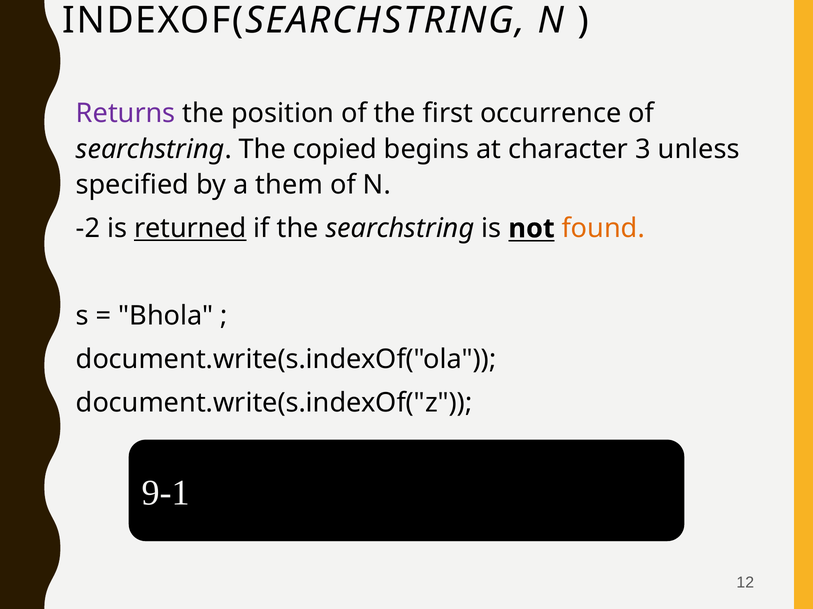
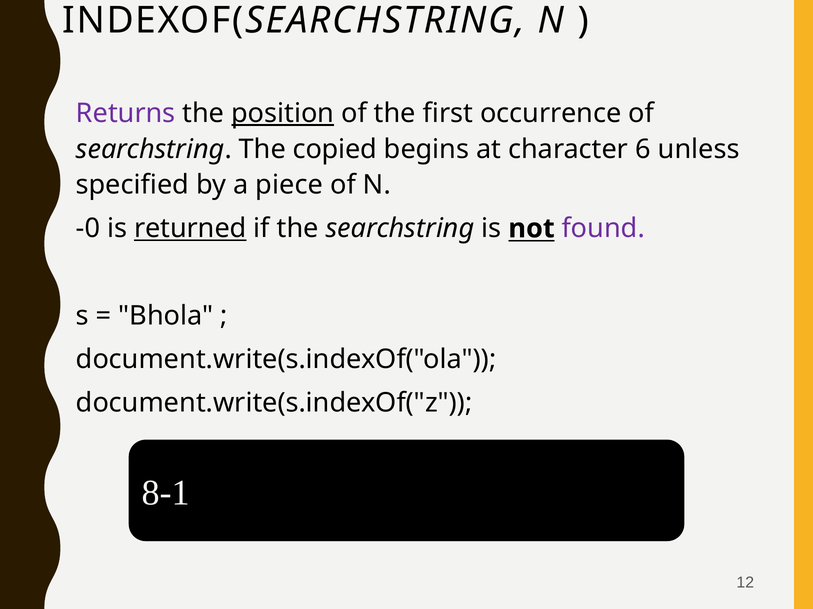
position underline: none -> present (283, 114)
3: 3 -> 6 (643, 149)
them: them -> piece (289, 185)
-2: -2 -> -0 (88, 229)
found colour: orange -> purple (603, 229)
9-1: 9-1 -> 8-1 (166, 494)
